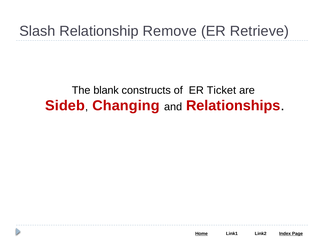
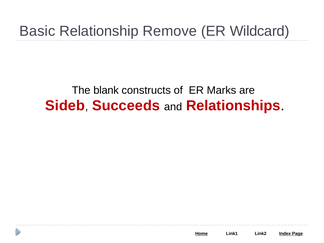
Slash: Slash -> Basic (37, 31)
Retrieve: Retrieve -> Wildcard (260, 31)
Ticket: Ticket -> Marks (221, 90)
Changing: Changing -> Succeeds (126, 106)
